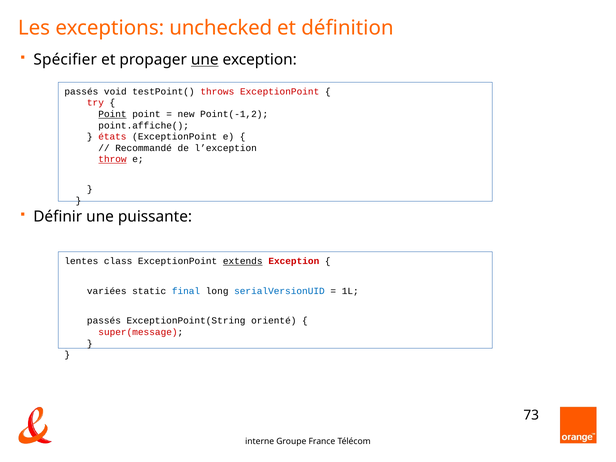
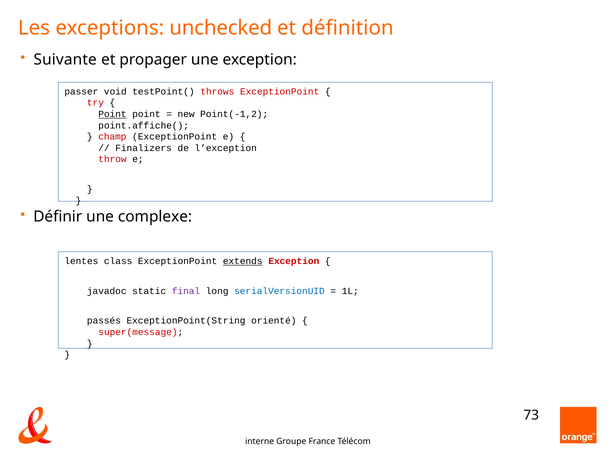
Spécifier: Spécifier -> Suivante (65, 60)
une underline: present -> none (205, 60)
passés: passés -> passer (81, 92)
états: états -> champ (112, 137)
Recommandé: Recommandé -> Finalizers (144, 148)
throw underline: present -> none (112, 159)
puissante: puissante -> complexe (155, 217)
variées: variées -> javadoc (107, 291)
final colour: blue -> purple (186, 291)
